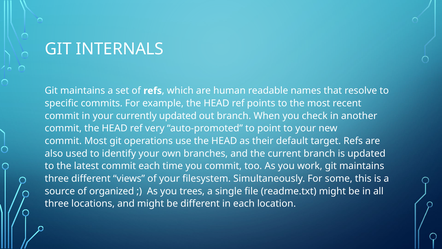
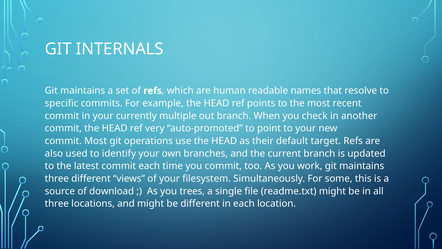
currently updated: updated -> multiple (178, 116)
organized: organized -> download (112, 191)
